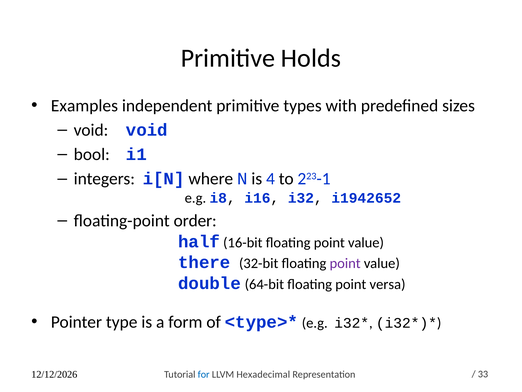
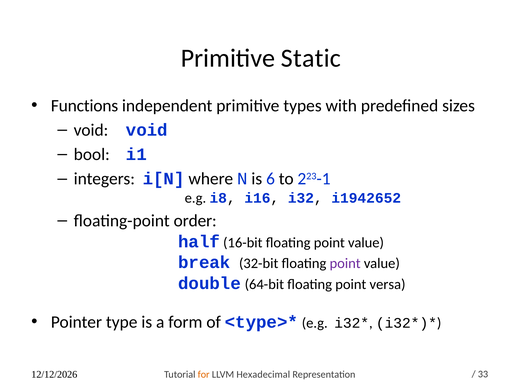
Holds: Holds -> Static (311, 58)
Examples: Examples -> Functions (85, 106)
4: 4 -> 6 (271, 179)
there: there -> break (204, 262)
for colour: blue -> orange (204, 374)
